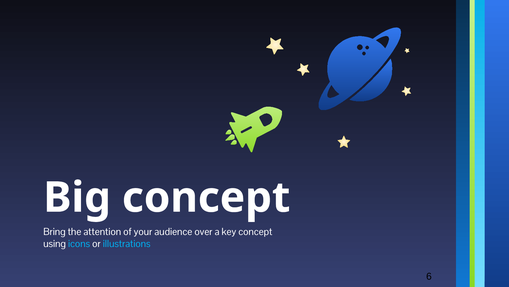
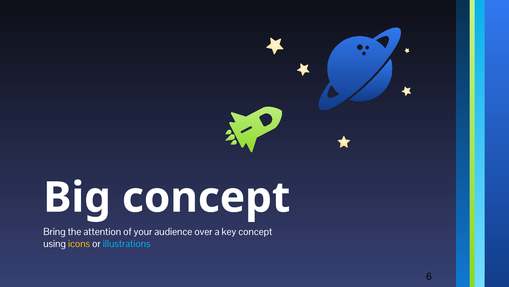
icons colour: light blue -> yellow (79, 243)
